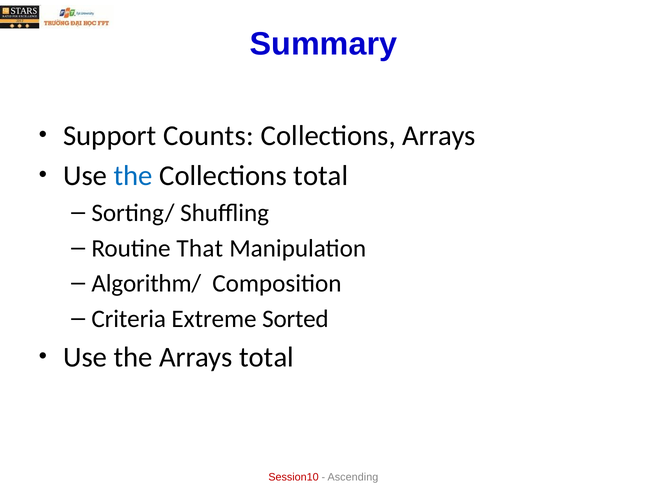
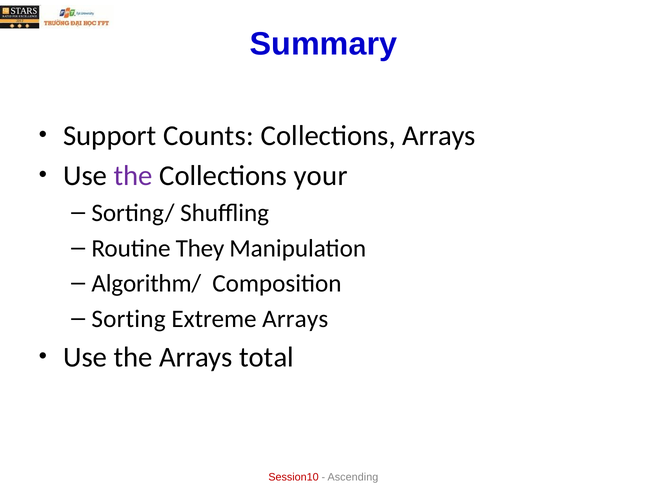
the colour: blue -> purple (133, 176)
Collections total: total -> your (321, 176)
That: That -> They (200, 248)
Criteria: Criteria -> Sorting (128, 319)
Extreme Sorted: Sorted -> Arrays (295, 319)
